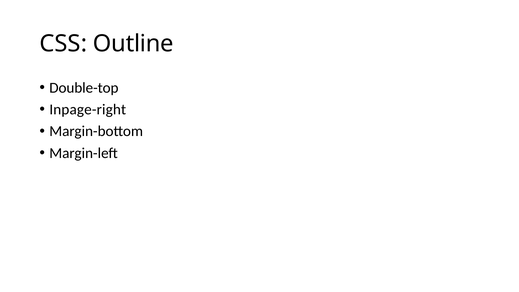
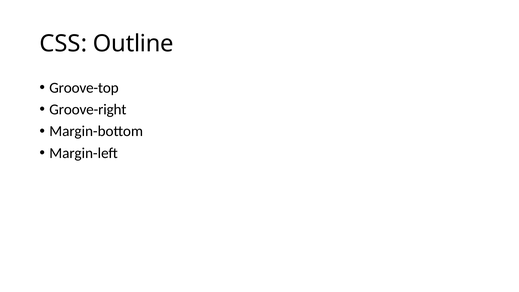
Double-top: Double-top -> Groove-top (84, 88)
Inpage-right: Inpage-right -> Groove-right (88, 110)
